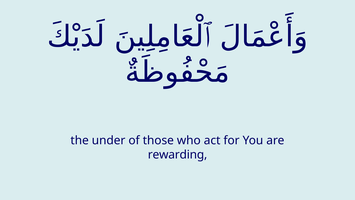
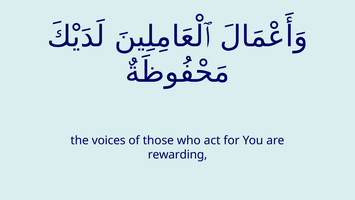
under: under -> voices (109, 140)
